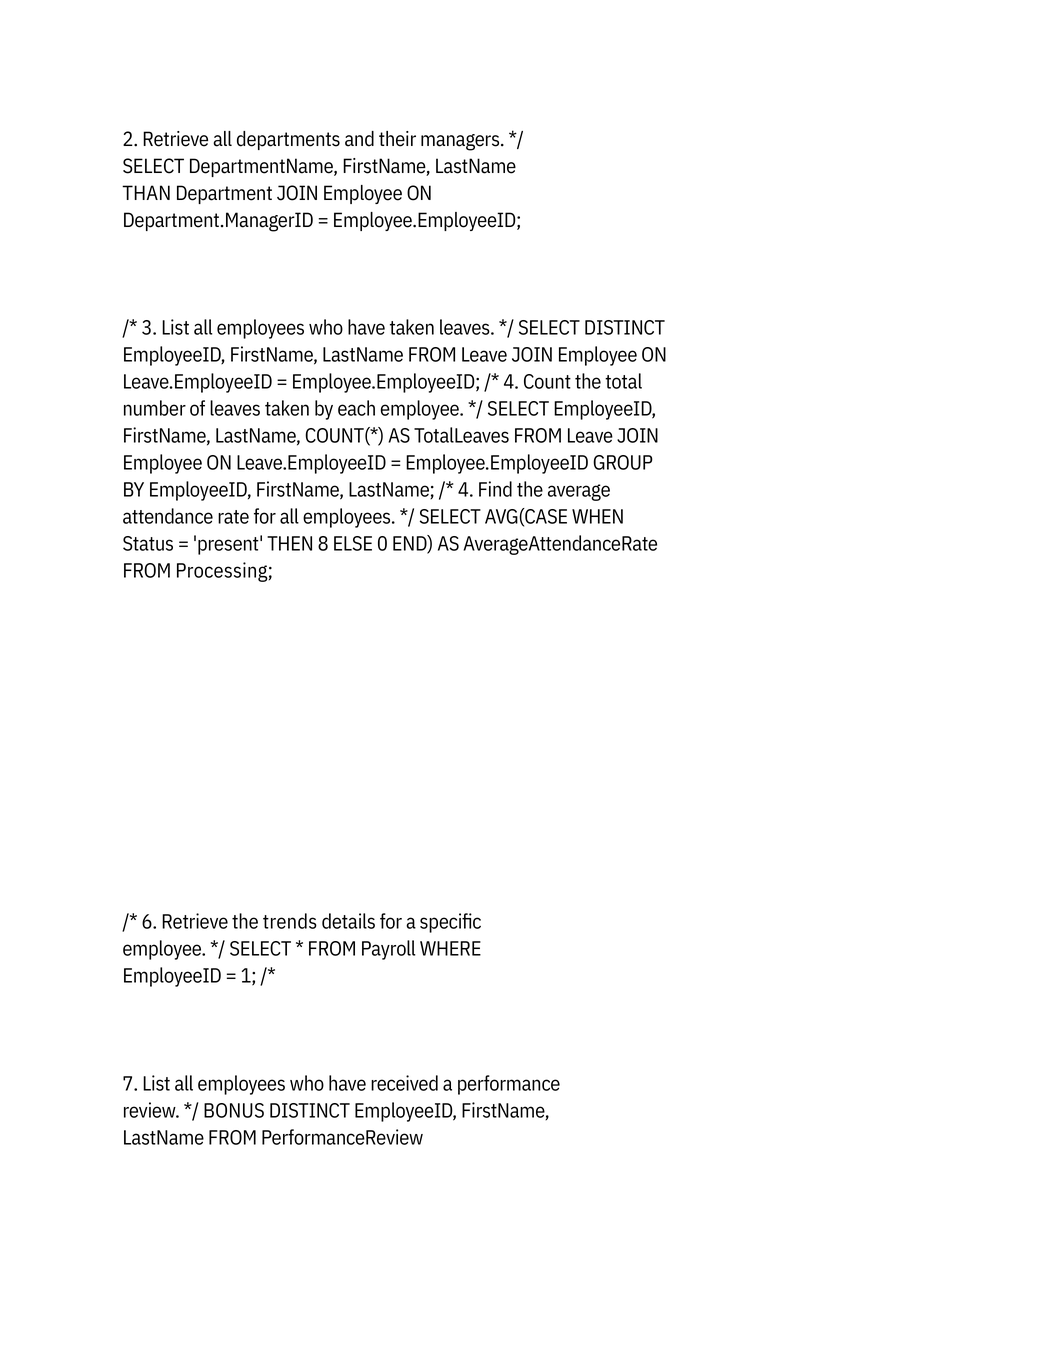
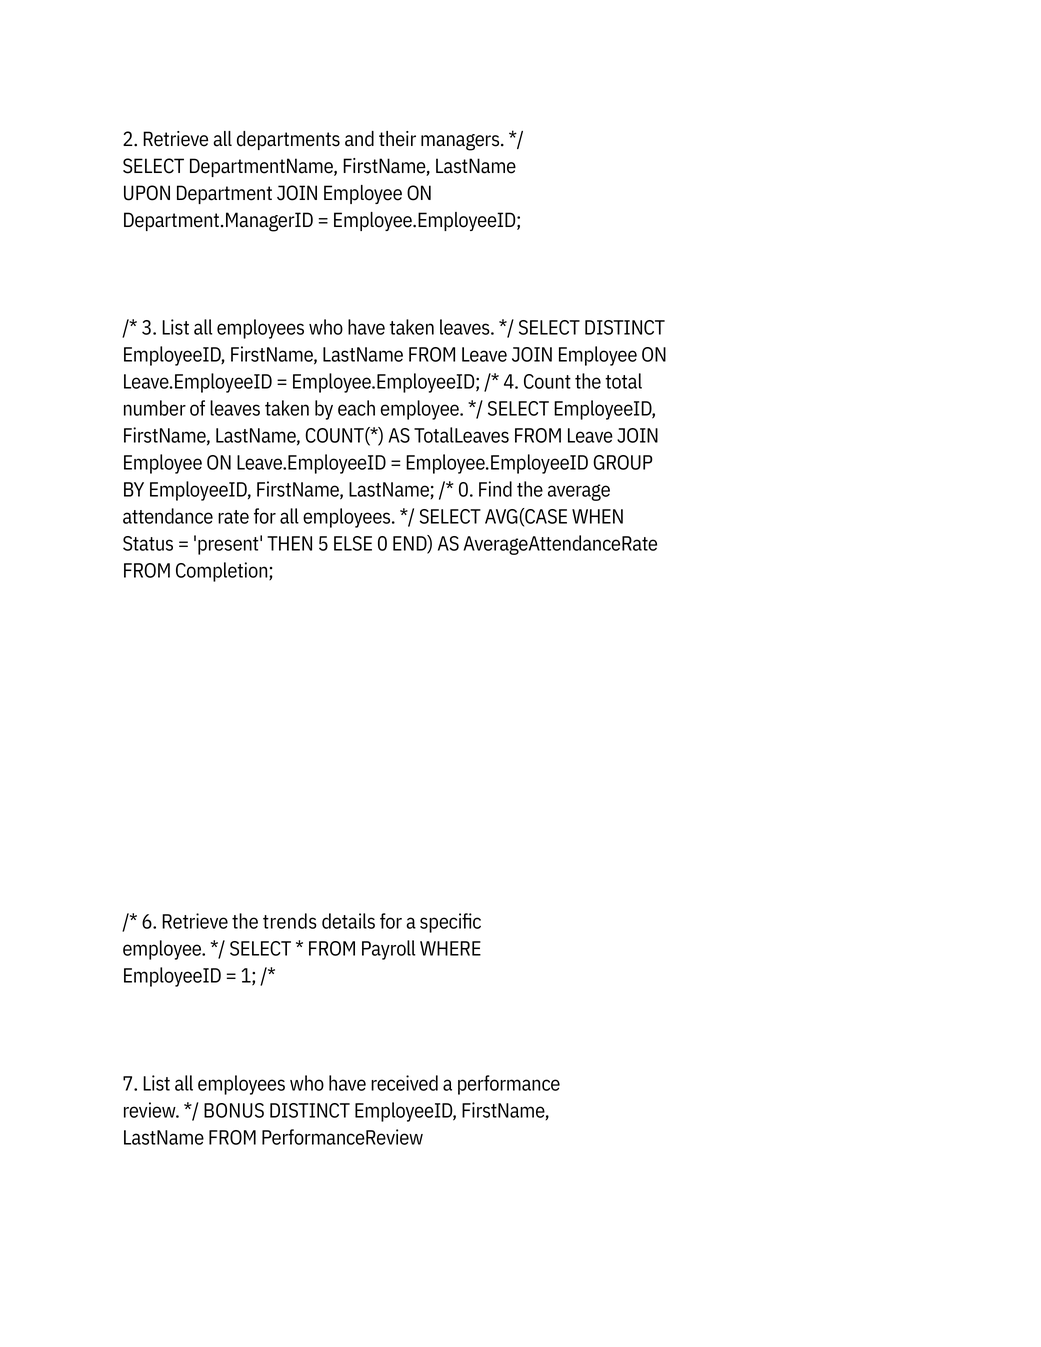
THAN: THAN -> UPON (147, 193)
4: 4 -> 0 (466, 490)
8: 8 -> 5 (323, 544)
Processing: Processing -> Completion (224, 571)
